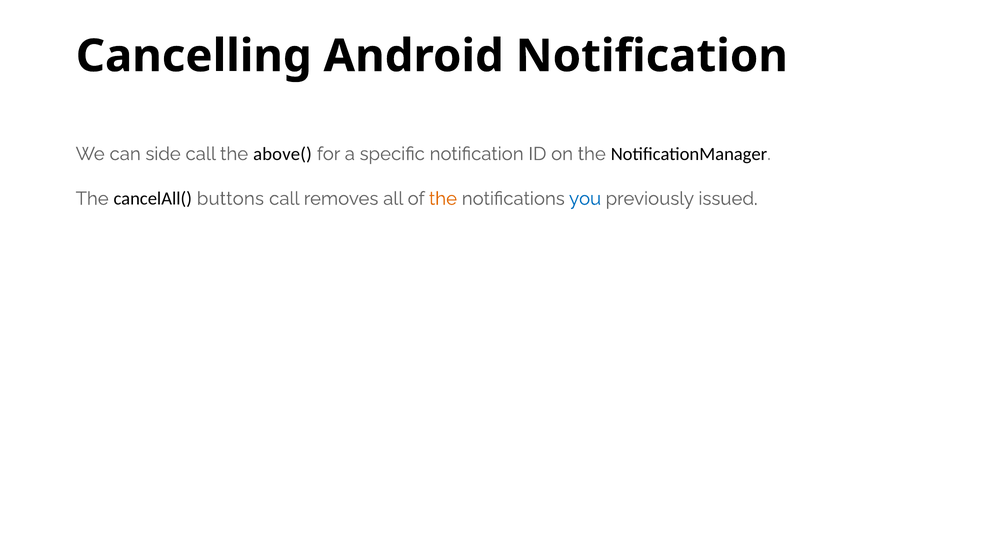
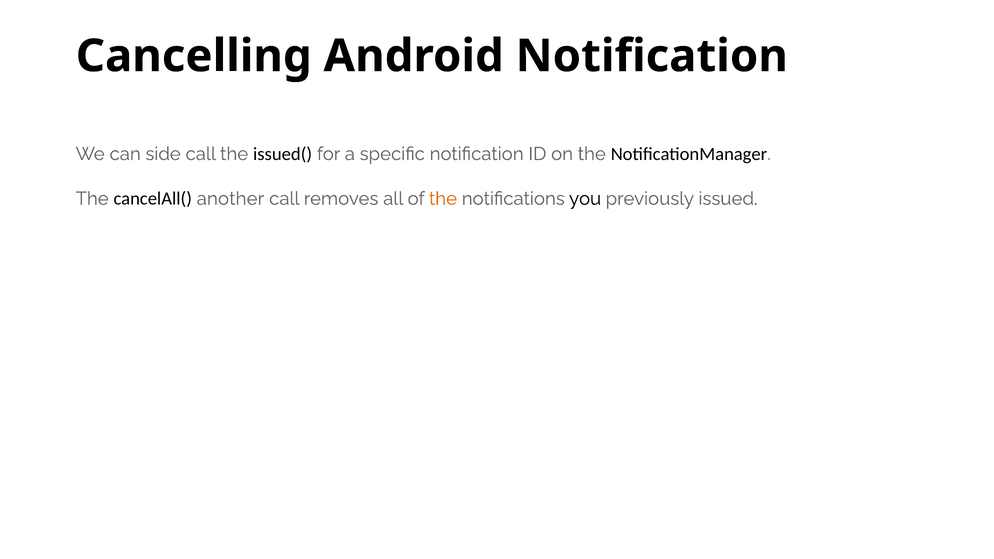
above(: above( -> issued( (283, 154)
buttons: buttons -> another (230, 199)
you colour: blue -> black (585, 199)
